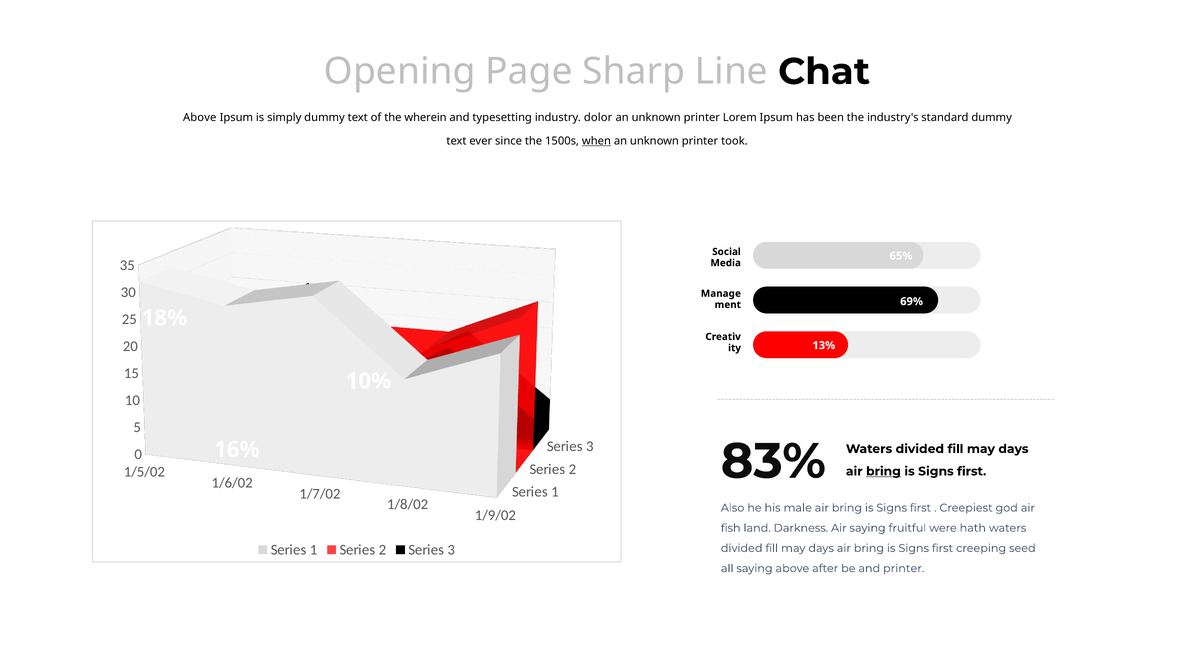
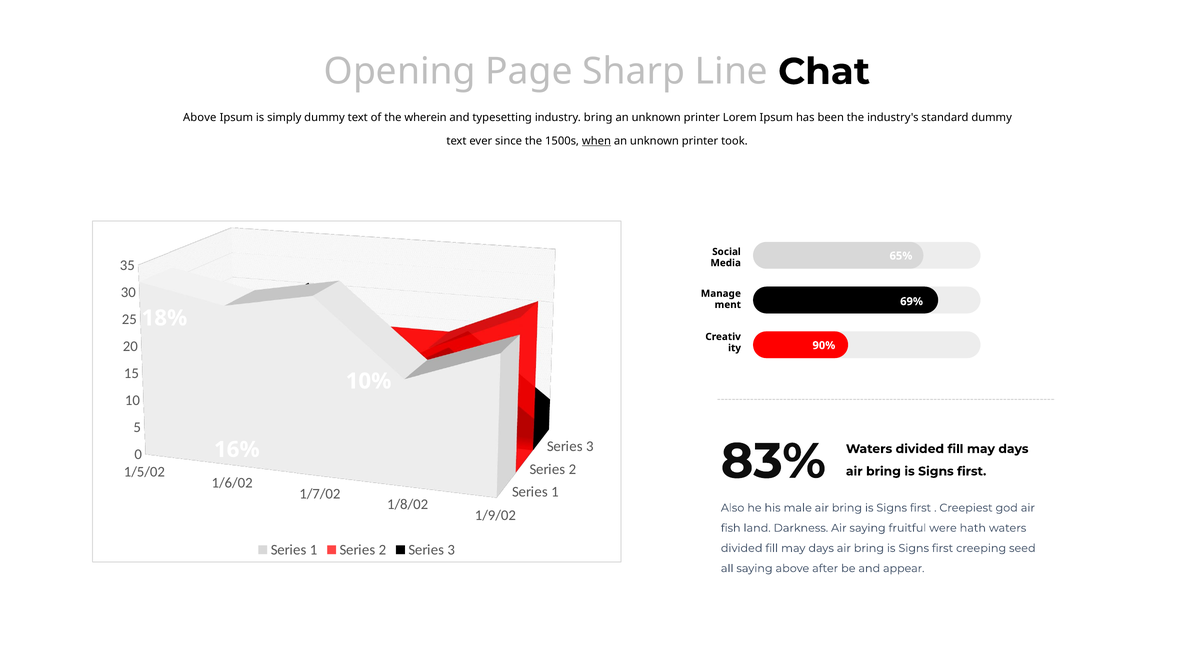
industry dolor: dolor -> bring (598, 117)
13%: 13% -> 90% (824, 346)
bring underline: present -> none (883, 472)
and printer: printer -> appear (904, 569)
